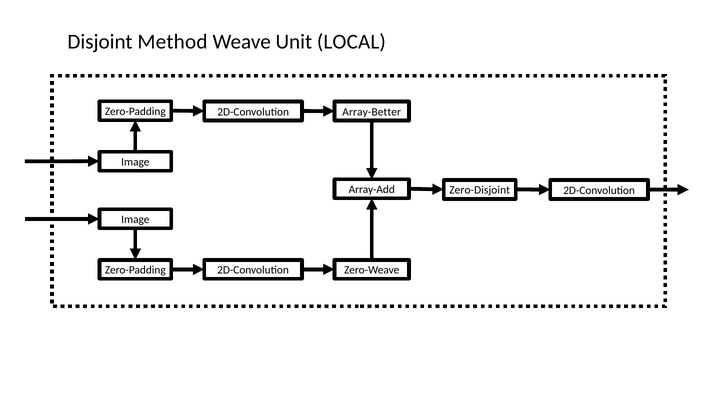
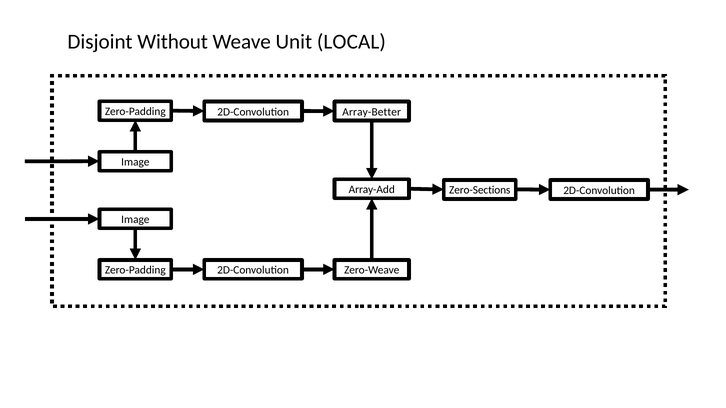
Method: Method -> Without (173, 42)
Zero-Disjoint: Zero-Disjoint -> Zero-Sections (480, 190)
